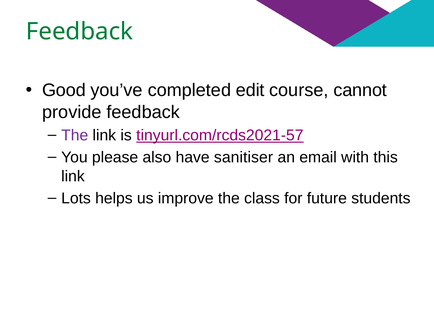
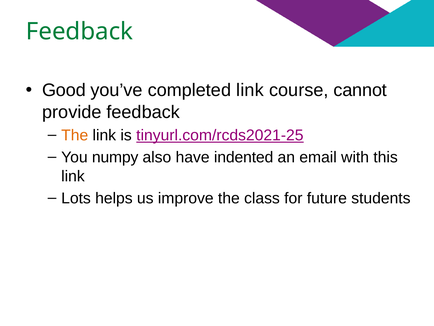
completed edit: edit -> link (250, 90)
The colour: purple -> orange (75, 135)
tinyurl.com/rcds2021-57: tinyurl.com/rcds2021-57 -> tinyurl.com/rcds2021-25 (220, 135)
please: please -> numpy (115, 157)
sanitiser: sanitiser -> indented (244, 157)
